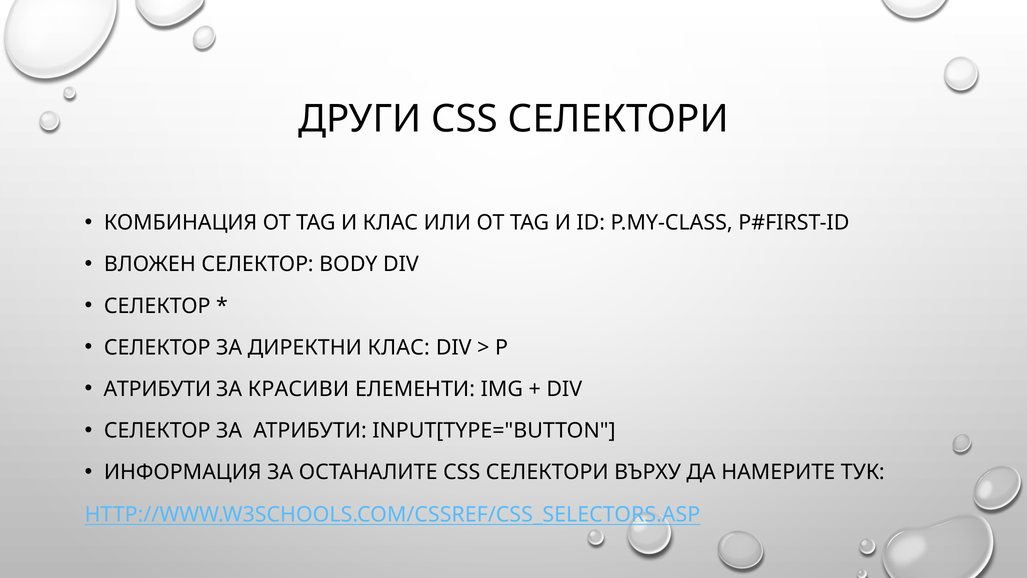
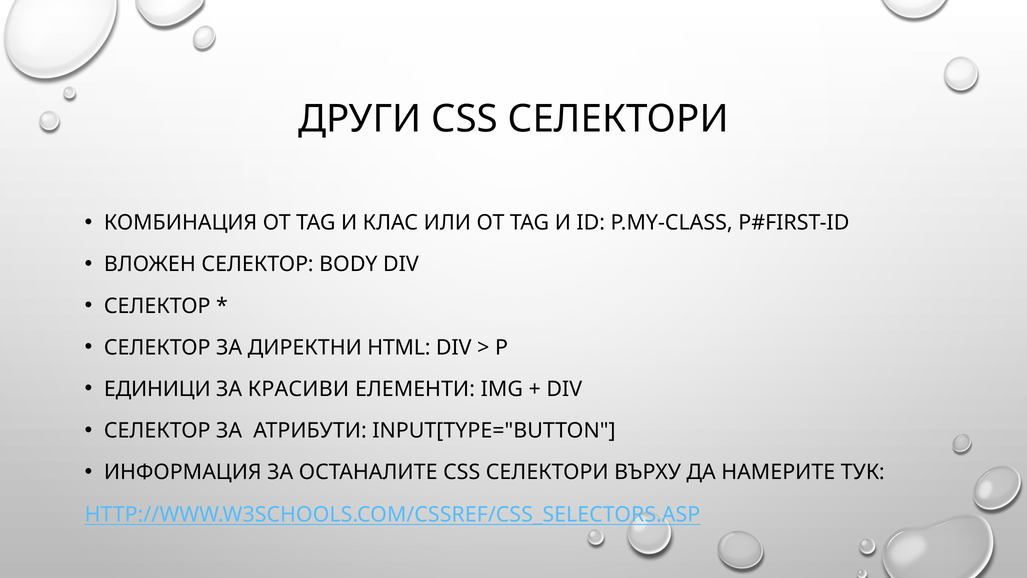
ДИРЕКТНИ КЛАС: КЛАС -> HTML (399, 347)
АТРИБУТИ: АТРИБУТИ -> ЕДИНИЦИ (157, 389)
